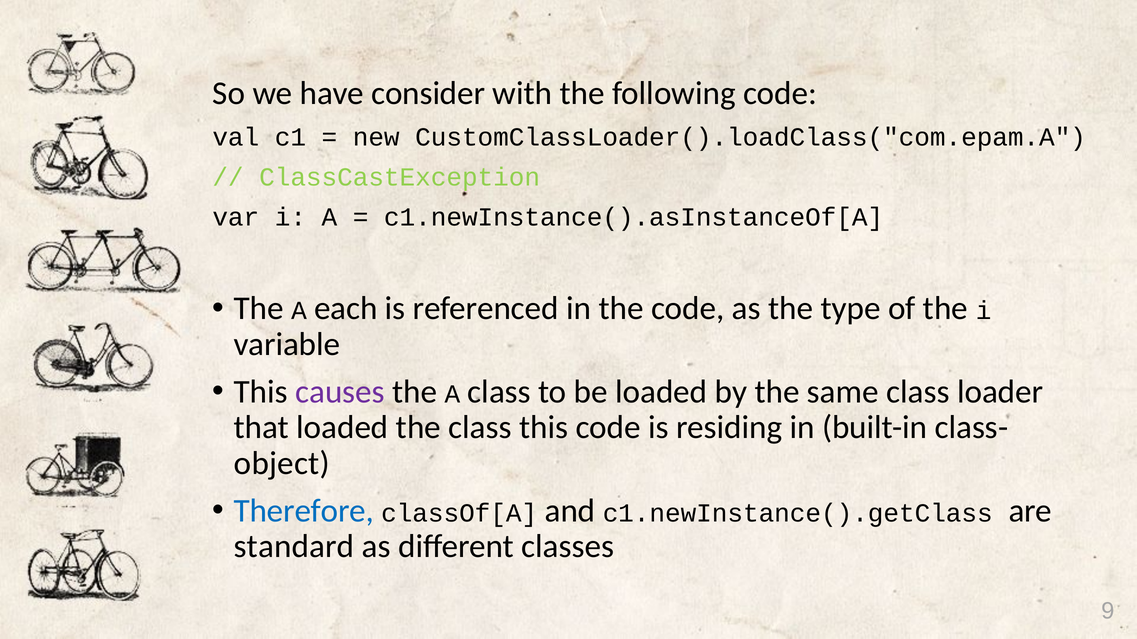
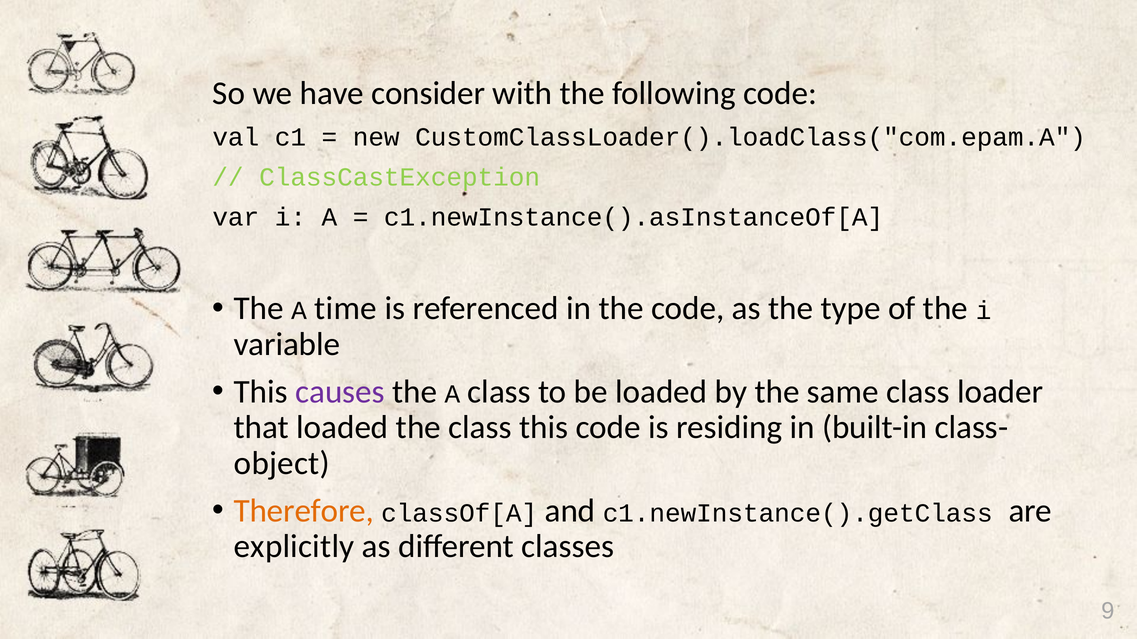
each: each -> time (346, 309)
Therefore colour: blue -> orange (304, 511)
standard: standard -> explicitly (294, 547)
